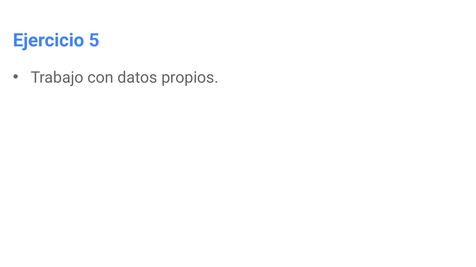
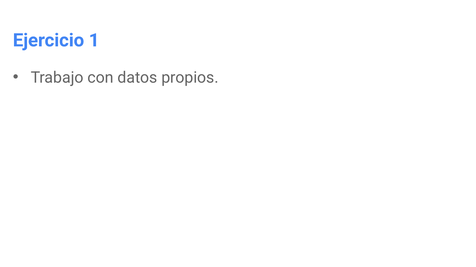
5: 5 -> 1 (94, 40)
